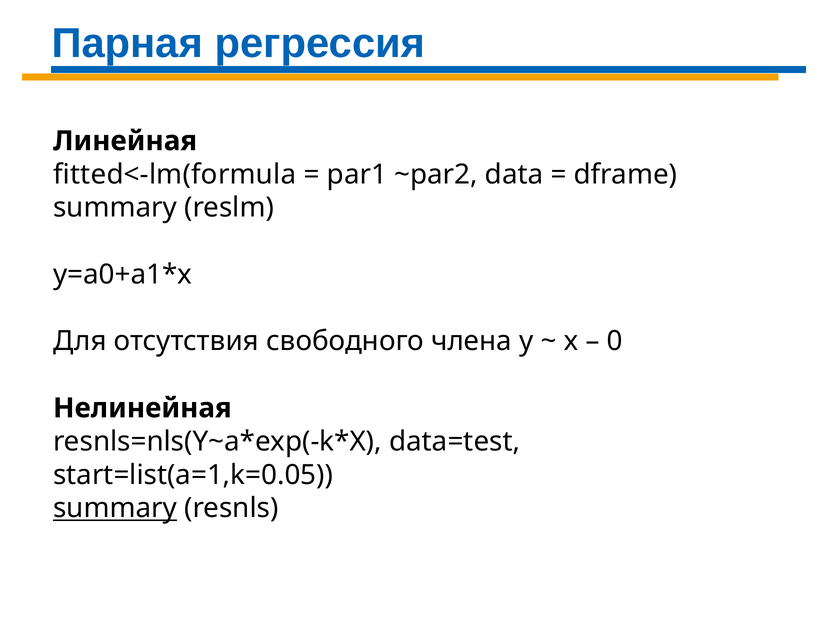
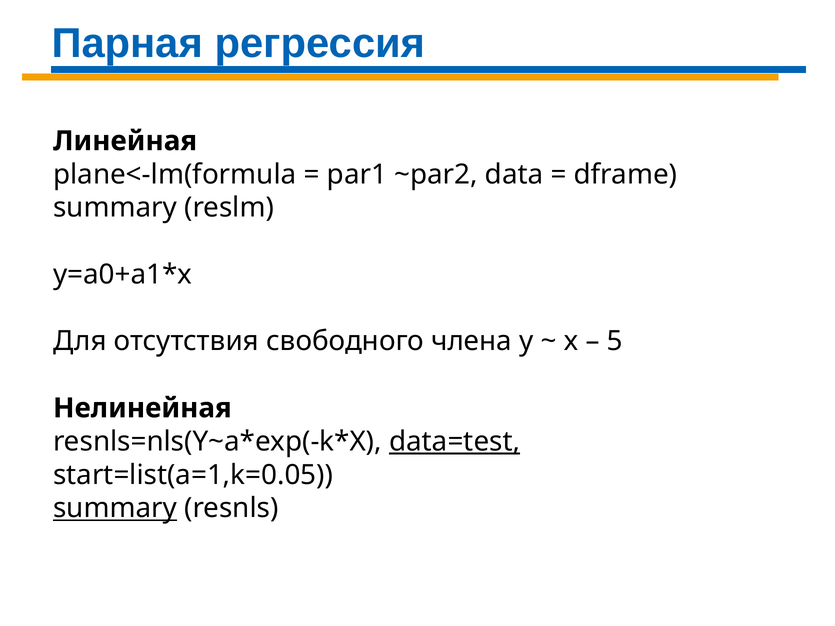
fitted<-lm(formula: fitted<-lm(formula -> plane<-lm(formula (175, 174)
0: 0 -> 5 (615, 341)
data=test underline: none -> present (455, 442)
